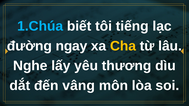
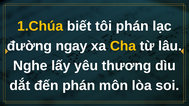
1.Chúa colour: light blue -> yellow (40, 26)
tôi tiếng: tiếng -> phán (132, 26)
đến vâng: vâng -> phán (79, 86)
